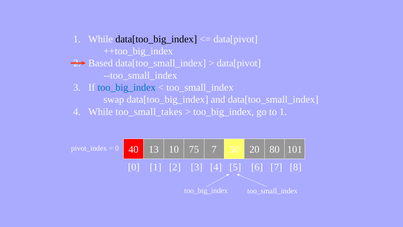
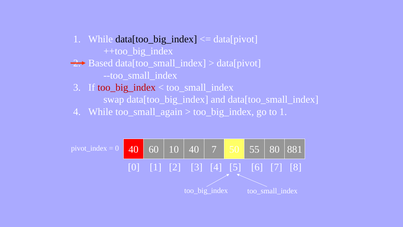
too_big_index colour: blue -> red (127, 87)
too_small_takes: too_small_takes -> too_small_again (149, 112)
13: 13 -> 60 (154, 149)
10 75: 75 -> 40 (194, 149)
20: 20 -> 55 (254, 149)
101: 101 -> 881 (295, 149)
